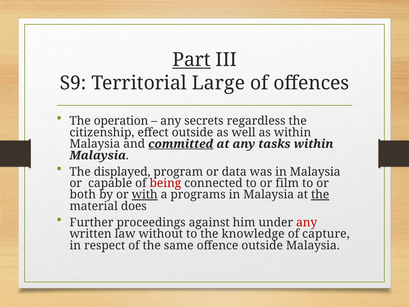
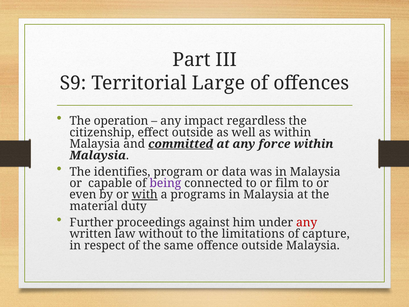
Part underline: present -> none (192, 60)
secrets: secrets -> impact (204, 121)
tasks: tasks -> force (274, 144)
displayed: displayed -> identifies (122, 172)
being colour: red -> purple (165, 183)
both: both -> even (83, 195)
the underline: present -> none (320, 195)
does: does -> duty (134, 206)
knowledge: knowledge -> limitations (253, 234)
